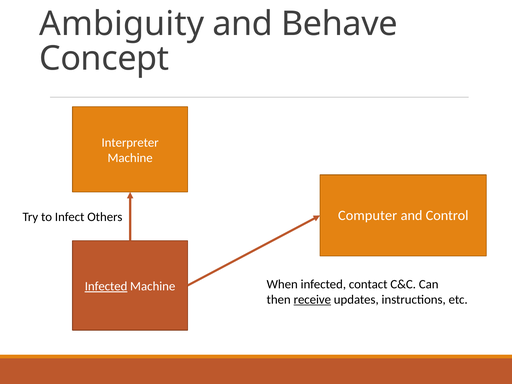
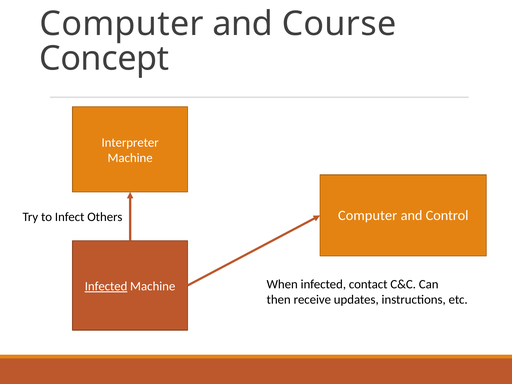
Ambiguity: Ambiguity -> Computer (122, 24)
Behave: Behave -> Course (339, 24)
receive underline: present -> none (312, 300)
